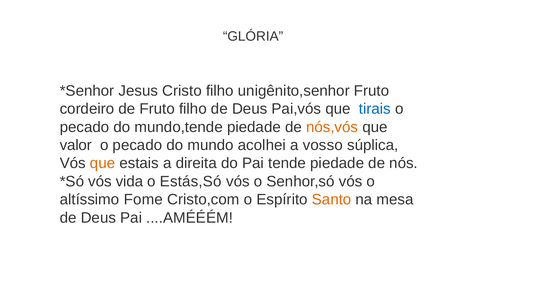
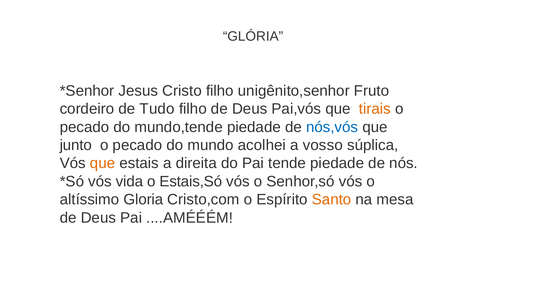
de Fruto: Fruto -> Tudo (157, 109)
tirais colour: blue -> orange (375, 109)
nós,vós colour: orange -> blue (332, 127)
valor: valor -> junto (76, 145)
Estás,Só: Estás,Só -> Estais,Só (191, 181)
Fome: Fome -> Gloria (143, 200)
